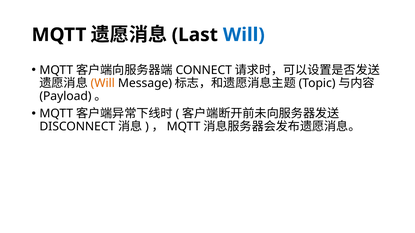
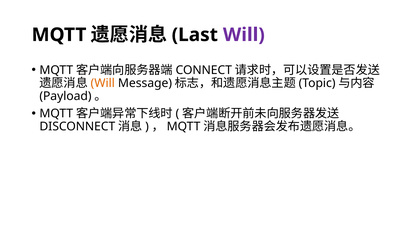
Will colour: blue -> purple (244, 35)
